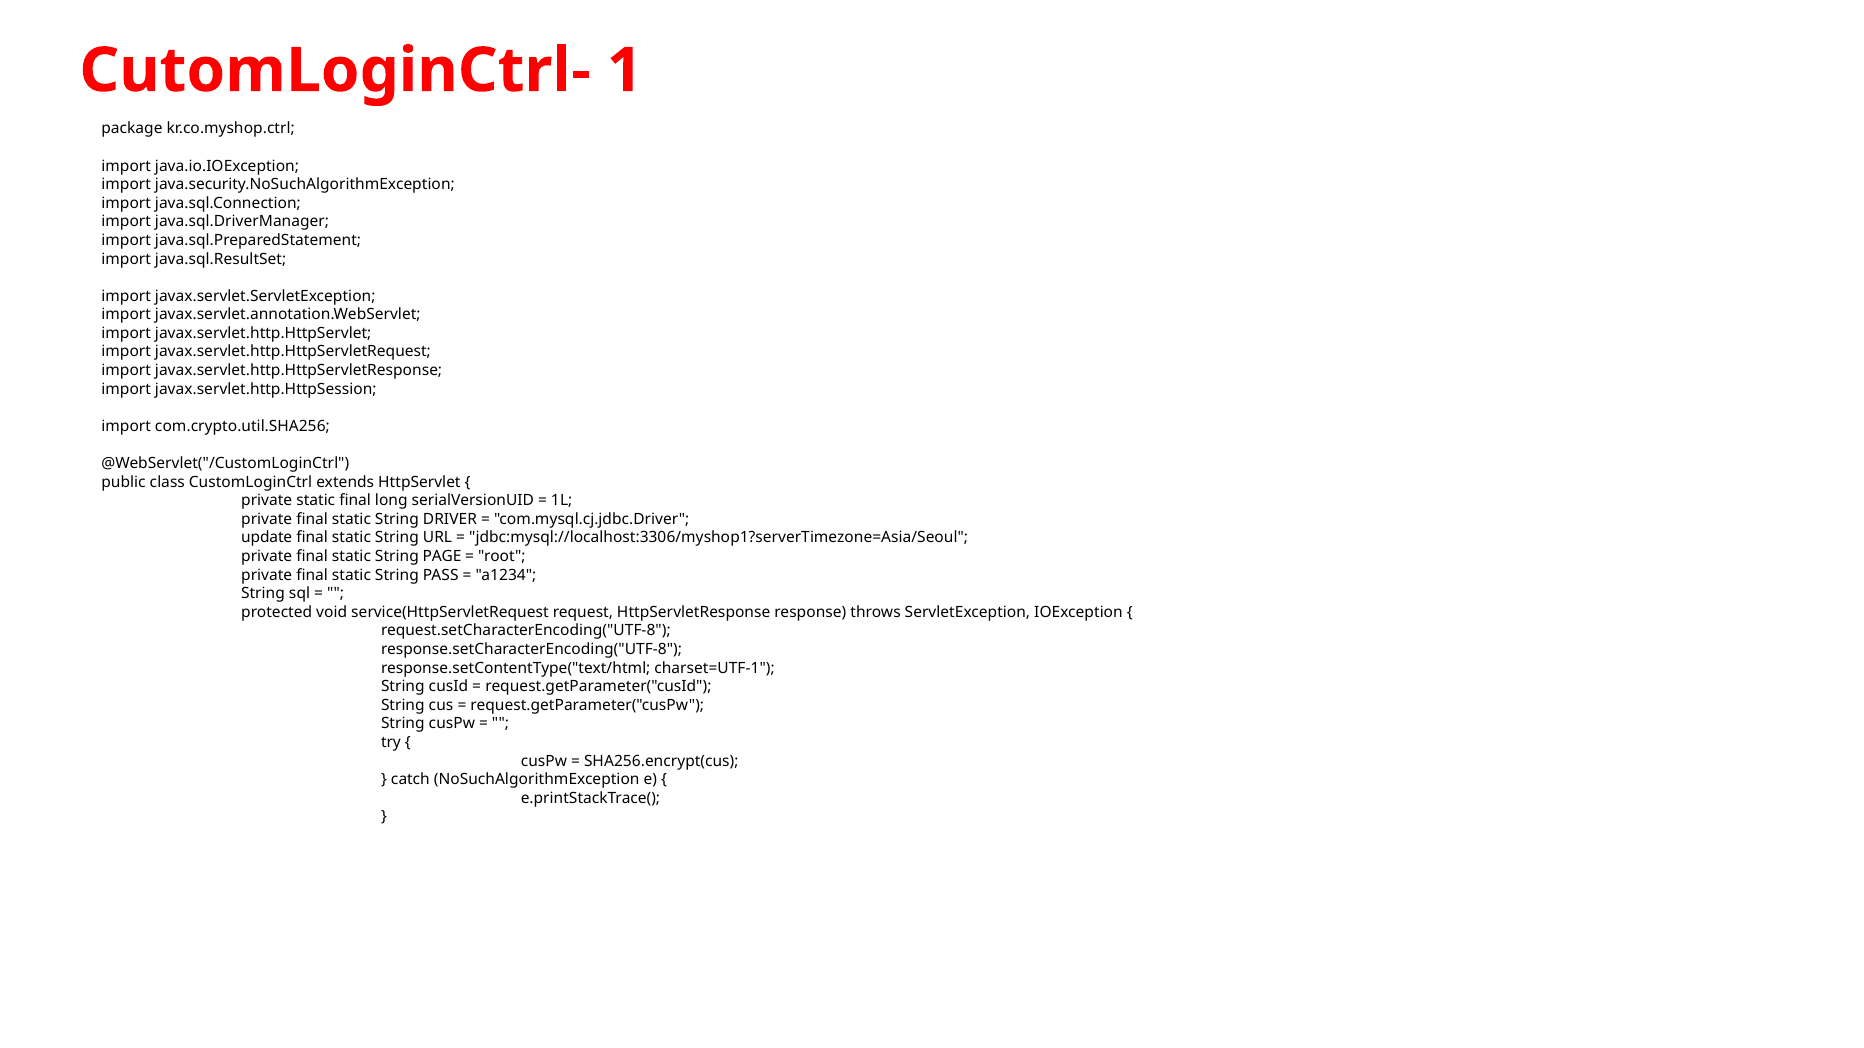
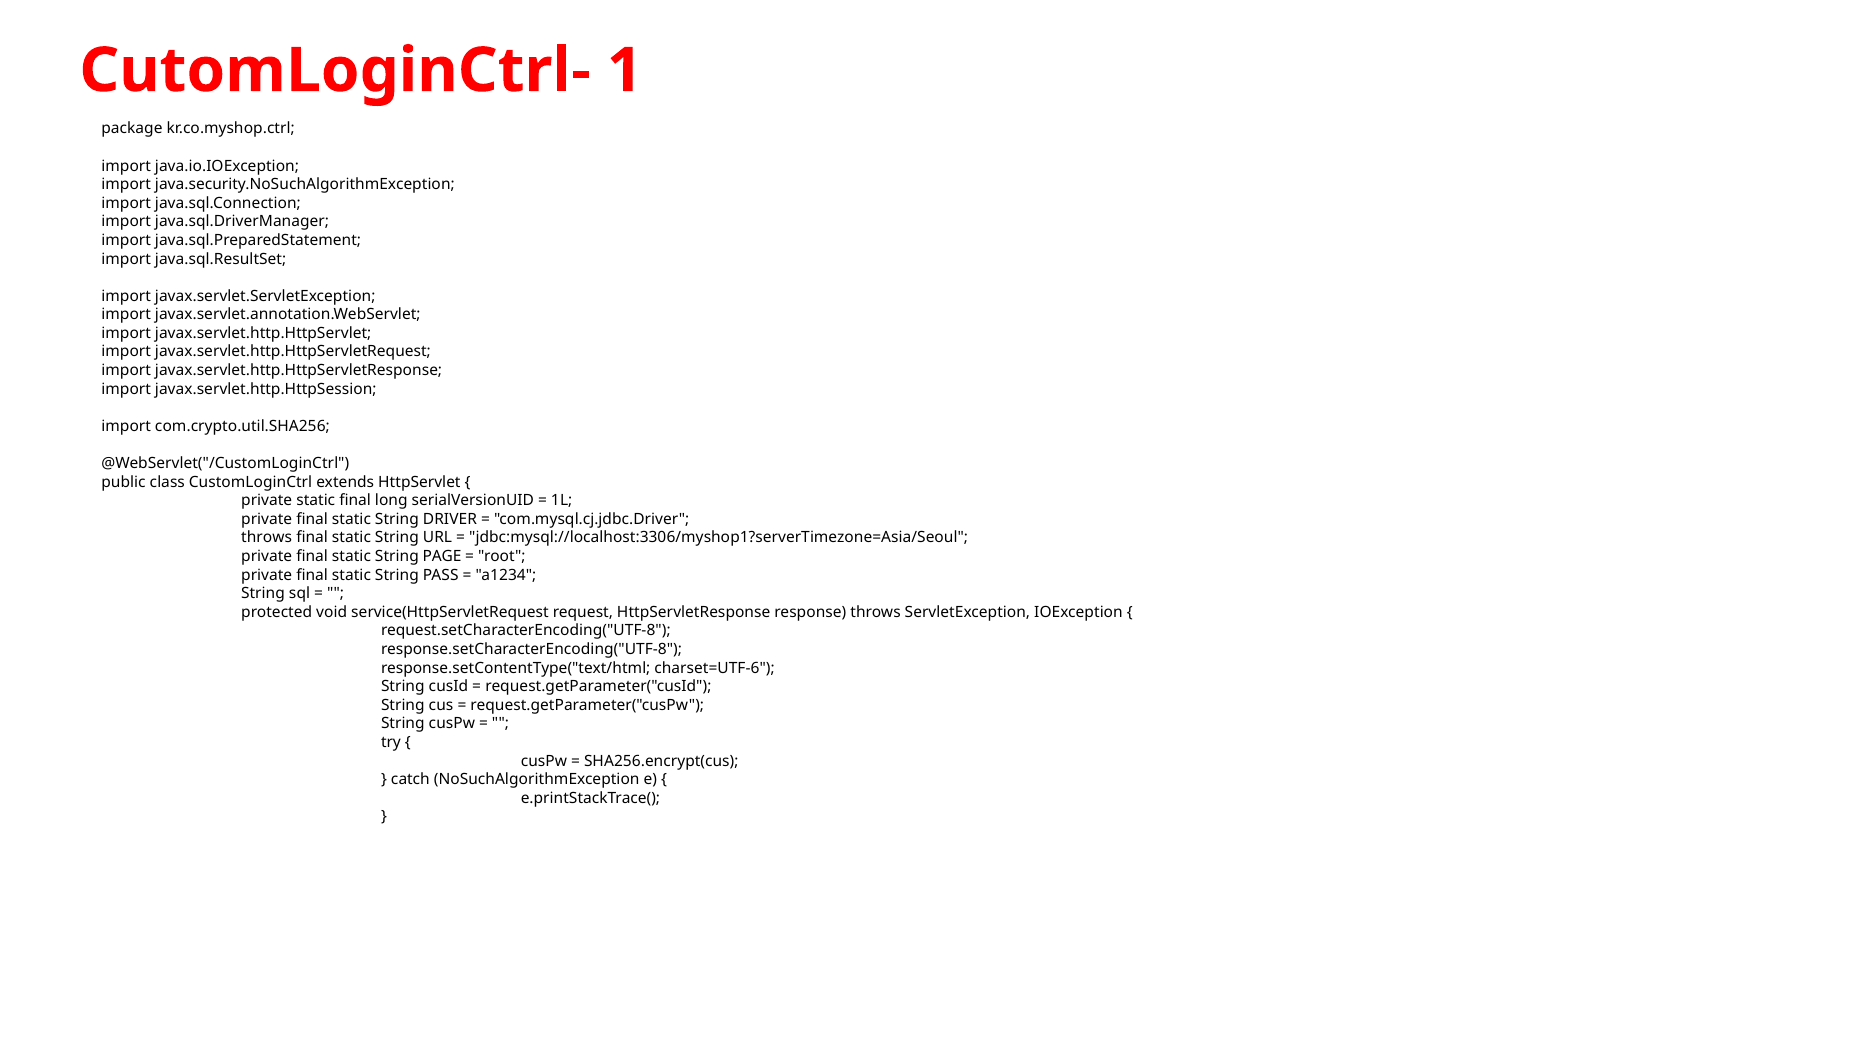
update: update -> throws (267, 538)
charset=UTF-1: charset=UTF-1 -> charset=UTF-6 (715, 668)
